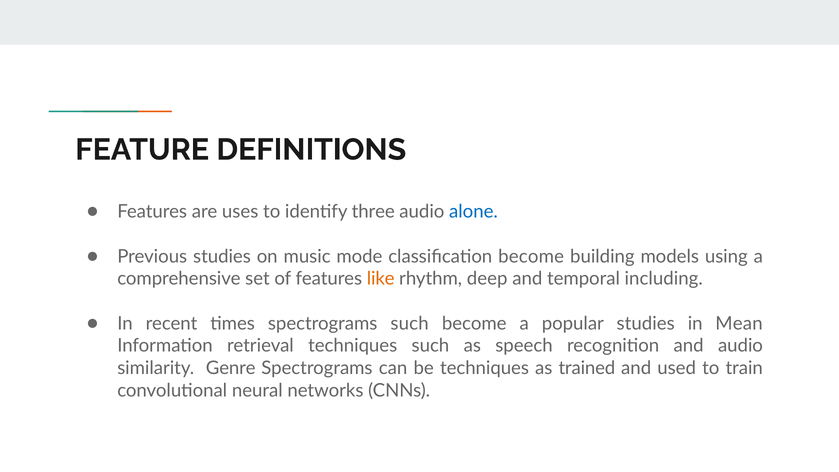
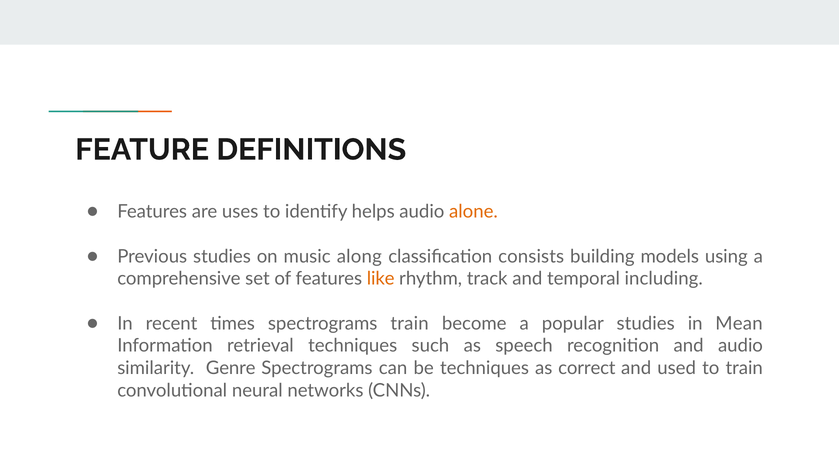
three: three -> helps (373, 212)
alone colour: blue -> orange (473, 212)
mode: mode -> along (359, 256)
classification become: become -> consists (531, 256)
deep: deep -> track (487, 279)
spectrograms such: such -> train (410, 323)
trained: trained -> correct (587, 368)
